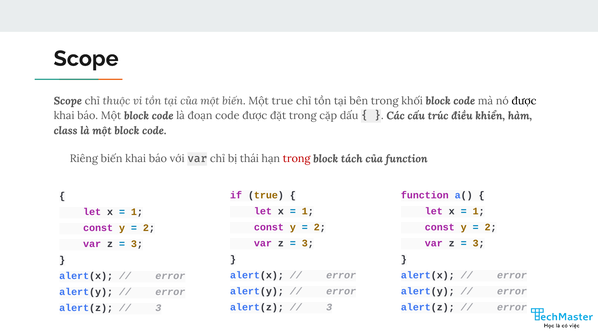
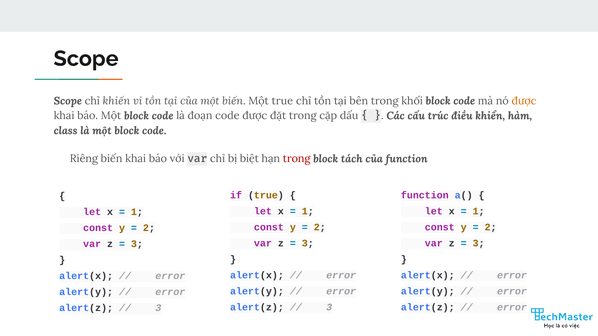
thuộc: thuộc -> khiến (116, 101)
được colour: black -> orange (524, 101)
thái: thái -> biệt (249, 159)
